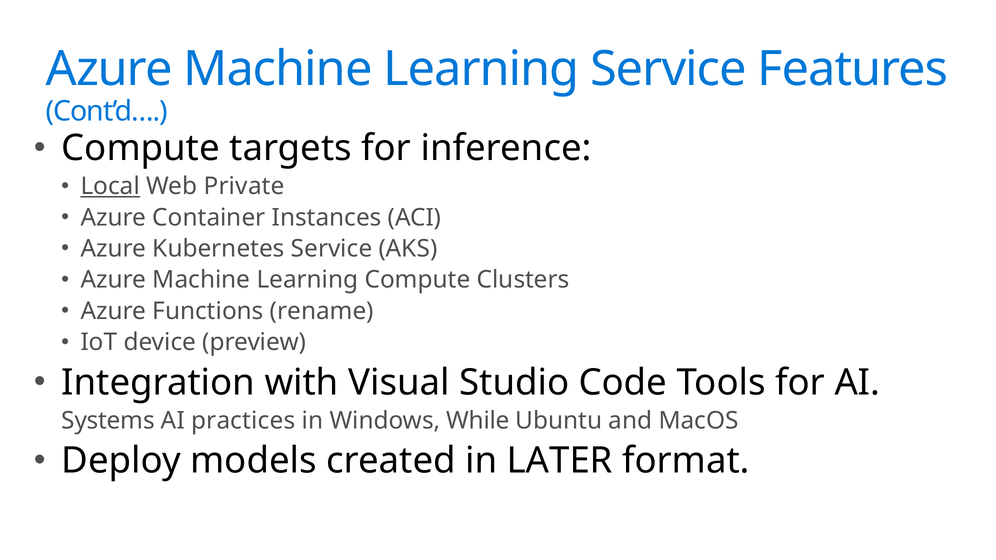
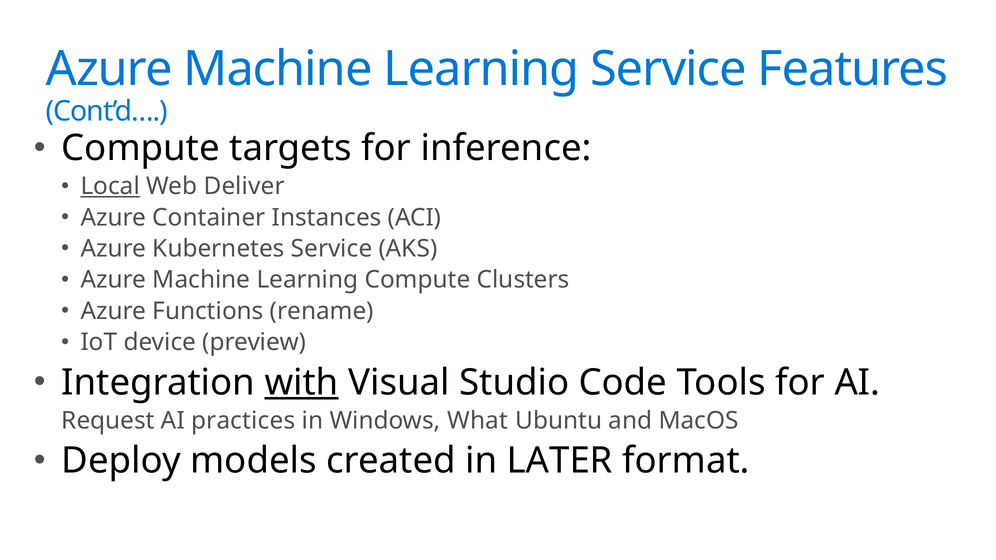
Private: Private -> Deliver (244, 186)
with underline: none -> present (302, 383)
Systems: Systems -> Request (108, 421)
While: While -> What (478, 421)
